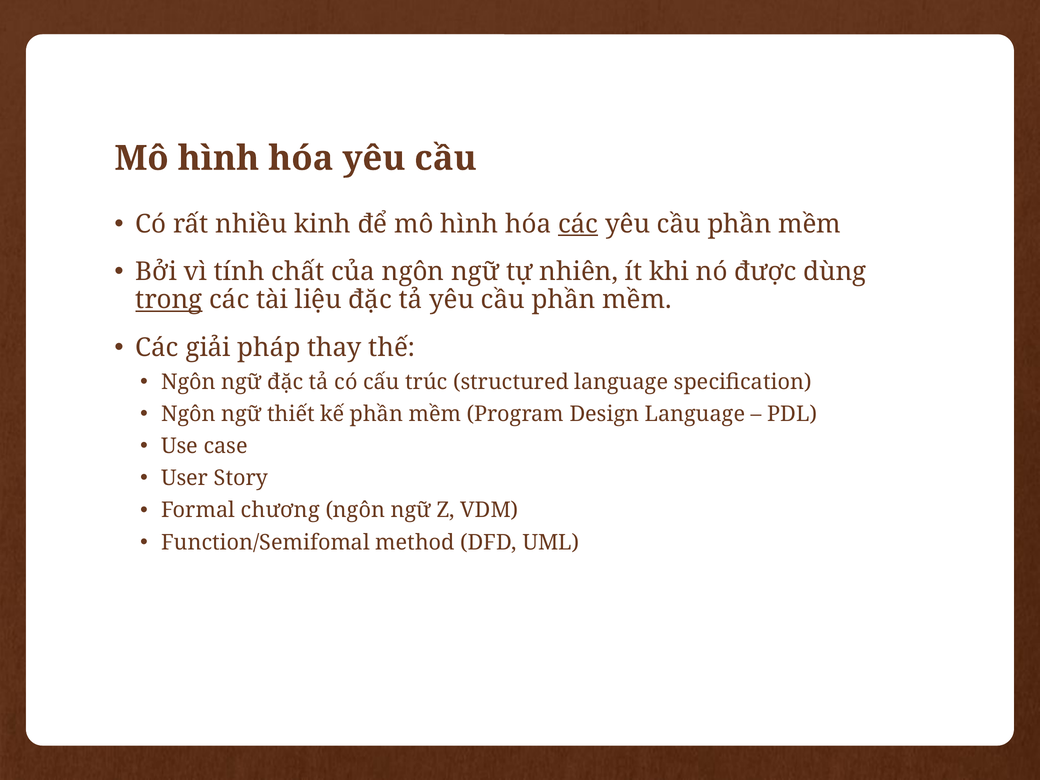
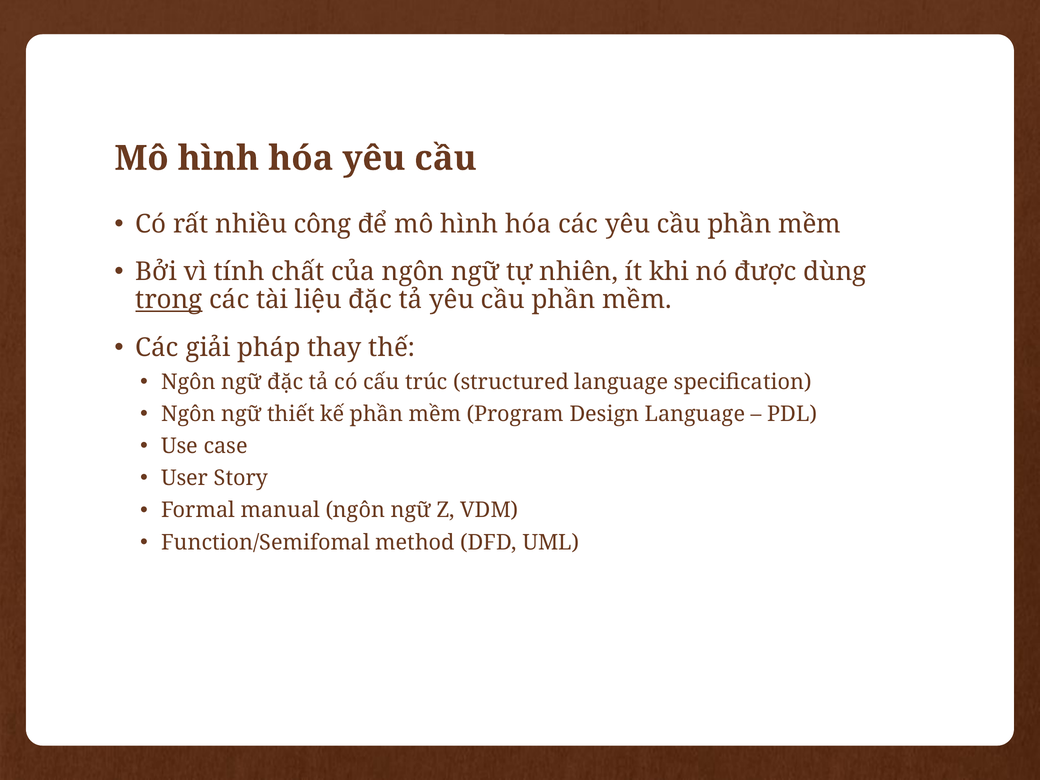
kinh: kinh -> công (323, 224)
các underline: present -> none (578, 224)
chương: chương -> manual (280, 510)
